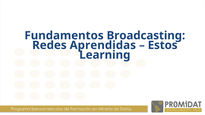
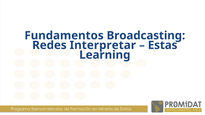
Aprendidas: Aprendidas -> Interpretar (103, 45)
Estos: Estos -> Estas (163, 45)
